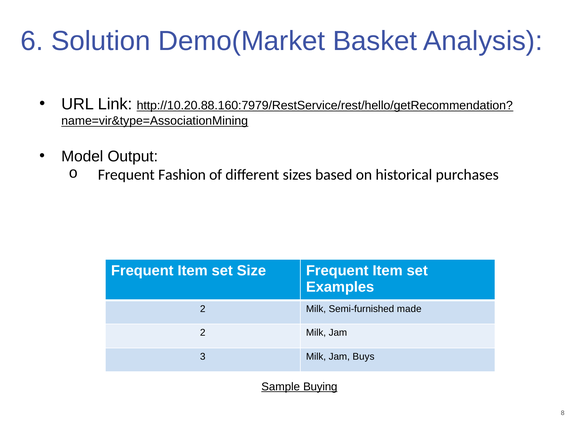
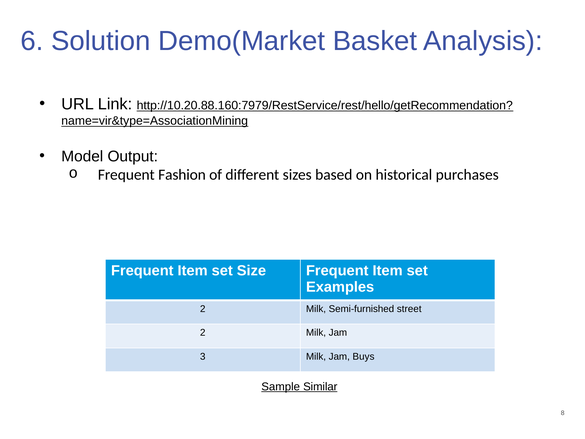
made: made -> street (409, 309)
Buying: Buying -> Similar (320, 387)
